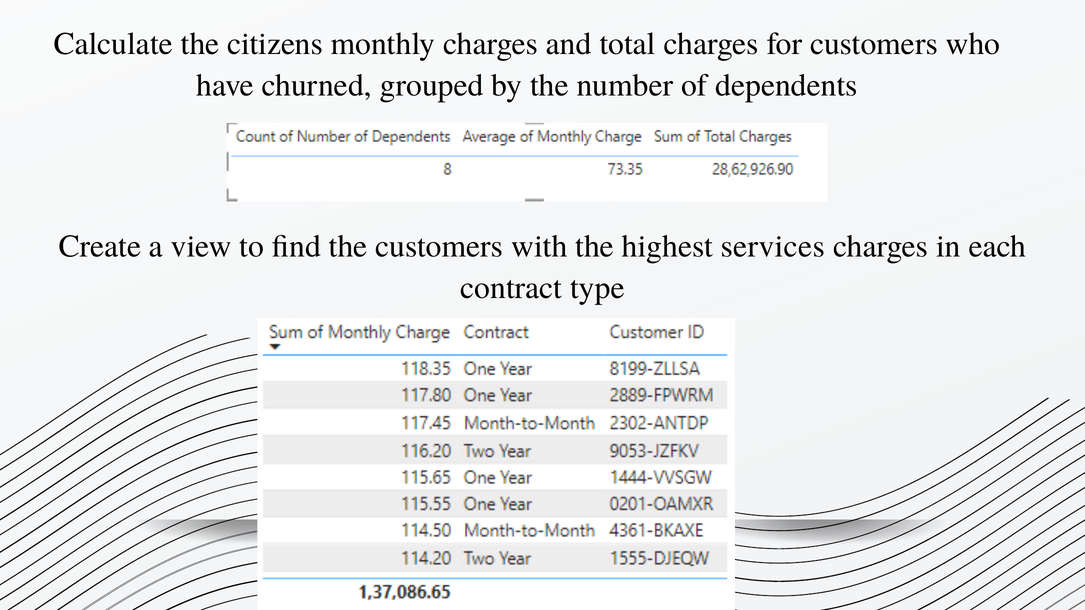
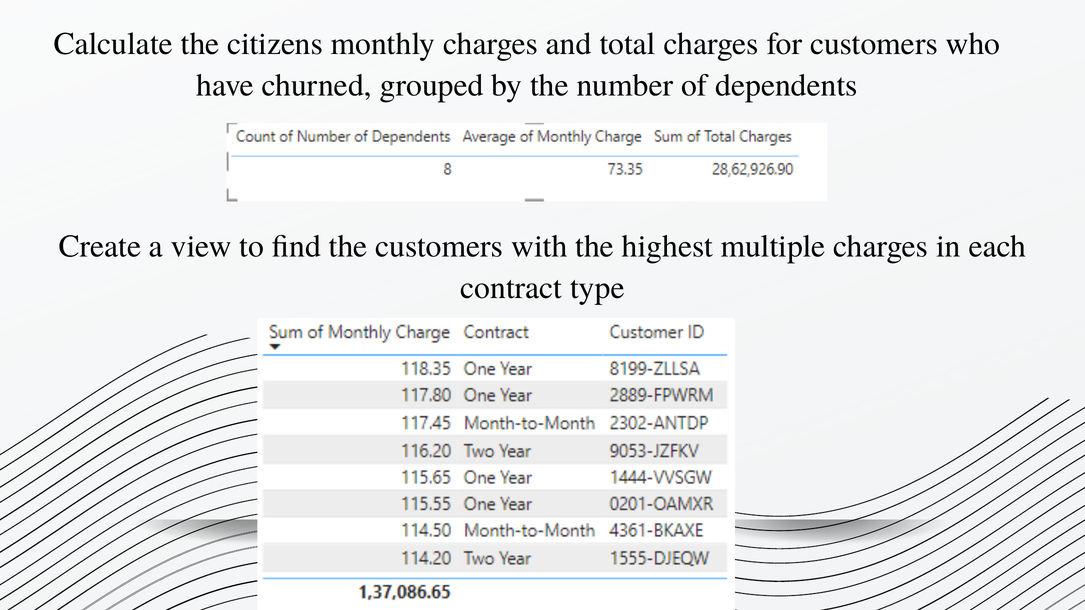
services: services -> multiple (773, 247)
